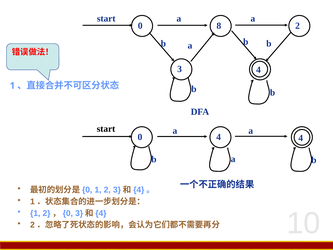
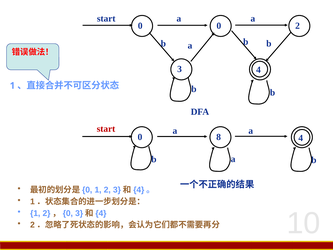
0 8: 8 -> 0 (219, 26)
start colour: black -> red (106, 129)
0 4: 4 -> 8 (219, 137)
